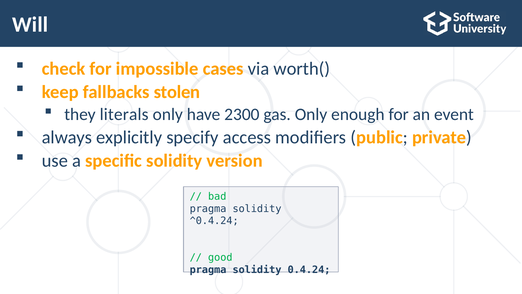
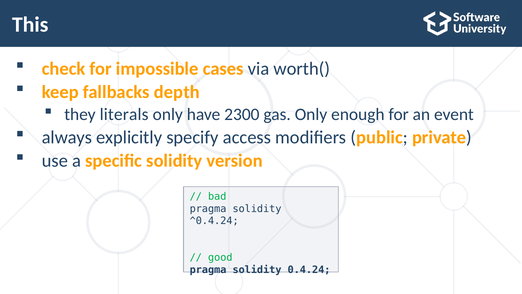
Will: Will -> This (30, 25)
stolen: stolen -> depth (177, 92)
